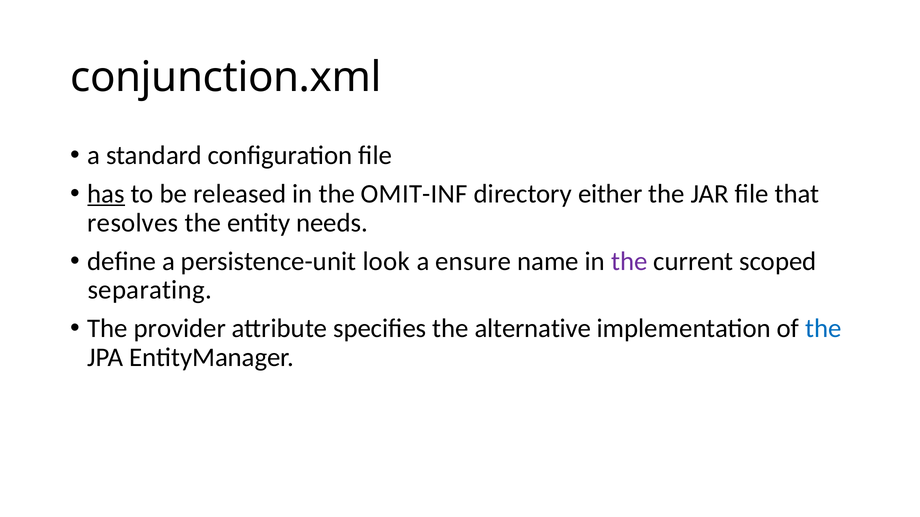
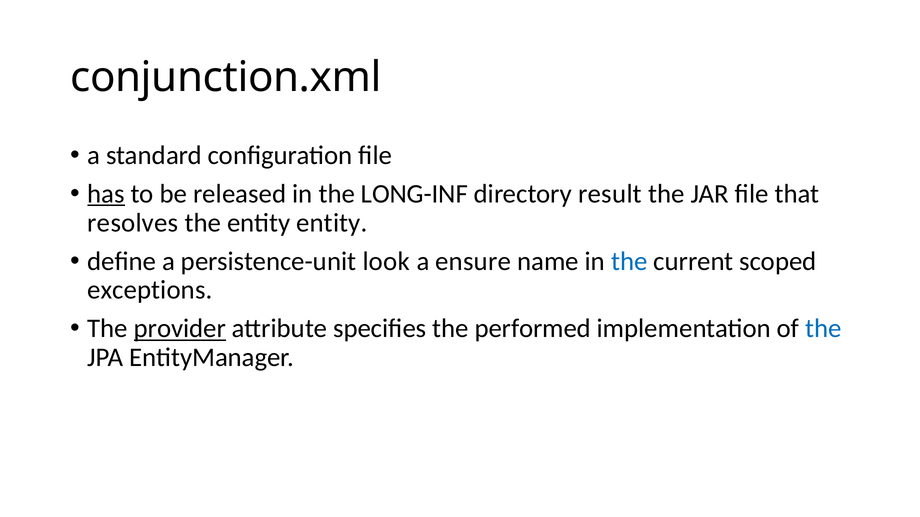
OMIT-INF: OMIT-INF -> LONG-INF (414, 194)
either: either -> result (610, 194)
entity needs: needs -> entity (332, 223)
the colour: purple -> blue (629, 261)
separating: separating -> exceptions (150, 290)
provider underline: none -> present (180, 329)
alternative: alternative -> performed (533, 329)
